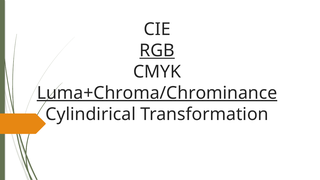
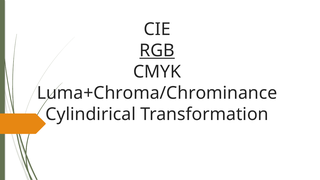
Luma+Chroma/Chrominance underline: present -> none (157, 93)
